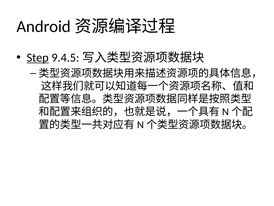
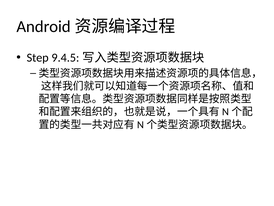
Step underline: present -> none (38, 57)
